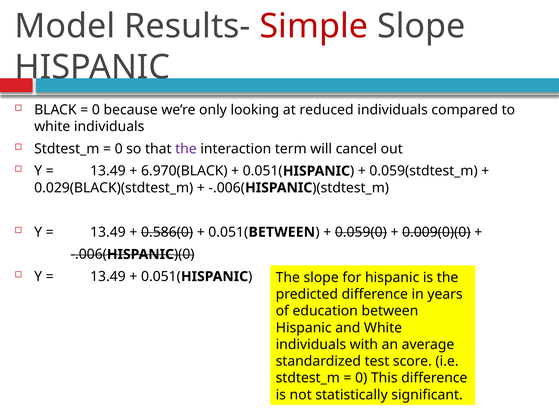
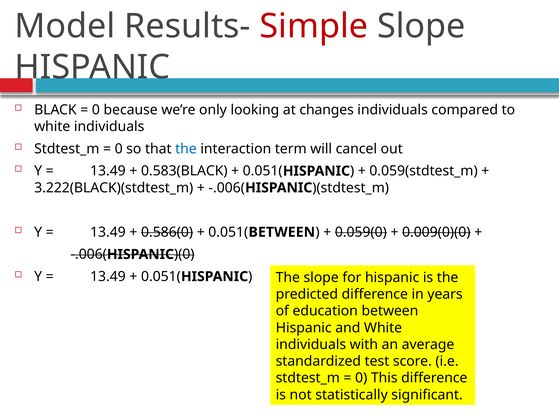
reduced: reduced -> changes (327, 110)
the colour: purple -> blue (186, 149)
6.970(BLACK: 6.970(BLACK -> 0.583(BLACK (184, 171)
0.029(BLACK)(stdtest_m: 0.029(BLACK)(stdtest_m -> 3.222(BLACK)(stdtest_m (114, 188)
